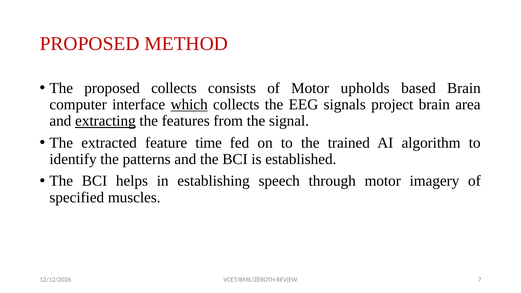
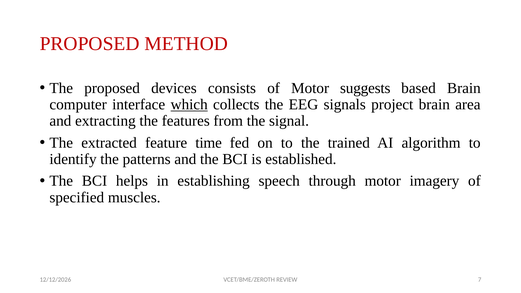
proposed collects: collects -> devices (174, 88)
upholds: upholds -> suggests (365, 88)
extracting underline: present -> none (105, 121)
